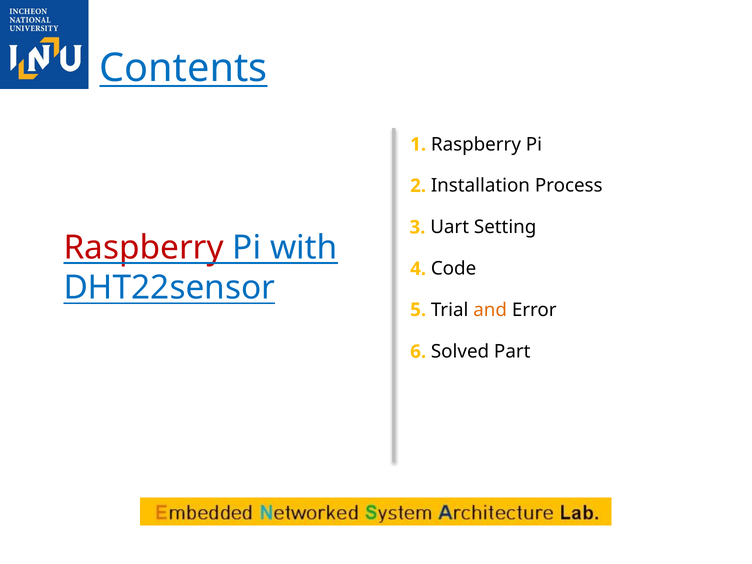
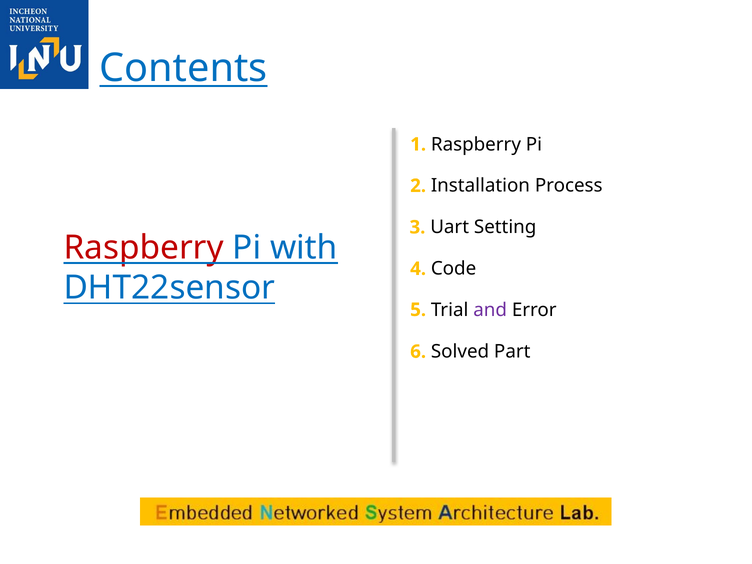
and colour: orange -> purple (490, 310)
